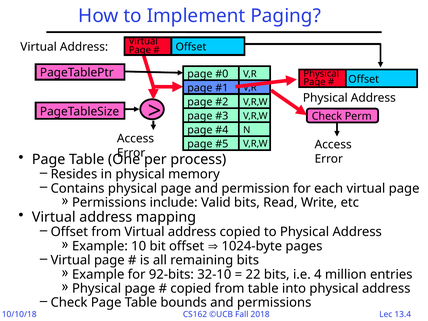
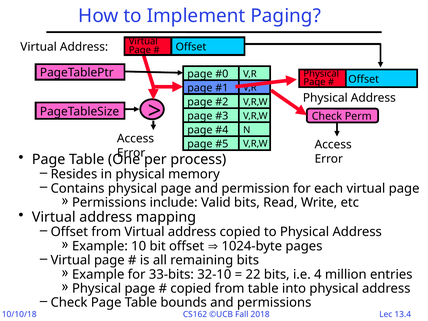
92-bits: 92-bits -> 33-bits (171, 274)
